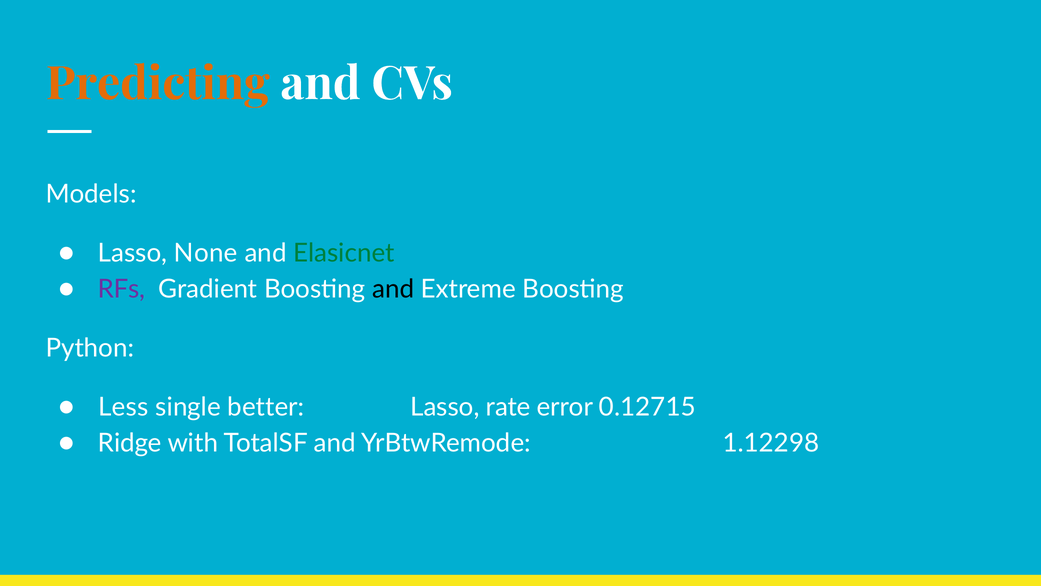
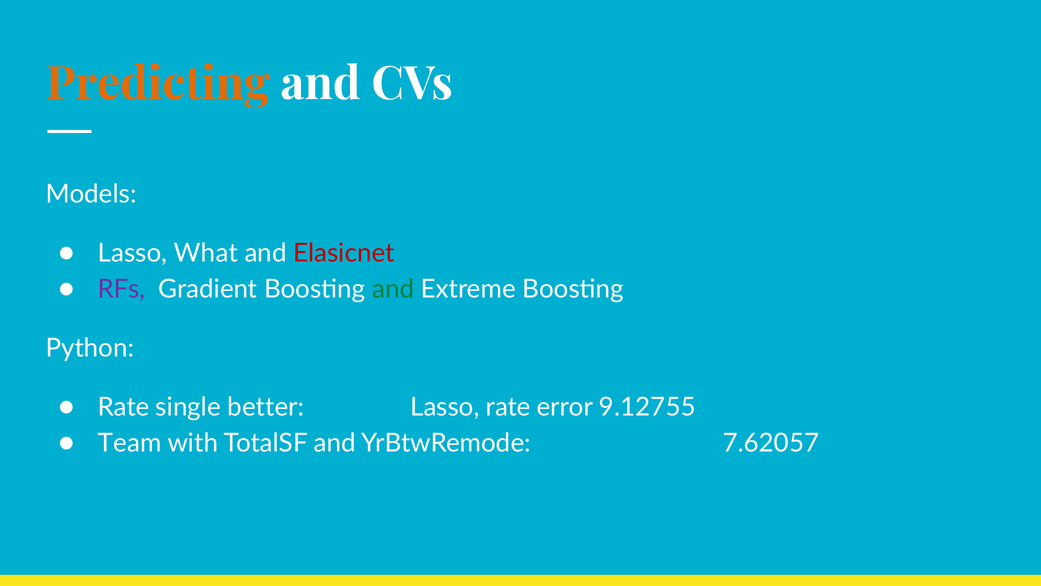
None: None -> What (206, 253)
Elasicnet colour: green -> red (344, 253)
and colour: black -> green (393, 289)
Less: Less -> Rate (124, 407)
0.12715: 0.12715 -> 9.12755 (647, 407)
Ridge: Ridge -> Team (130, 443)
1.12298: 1.12298 -> 7.62057 (771, 443)
